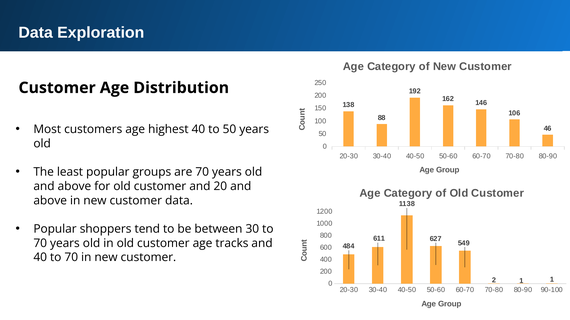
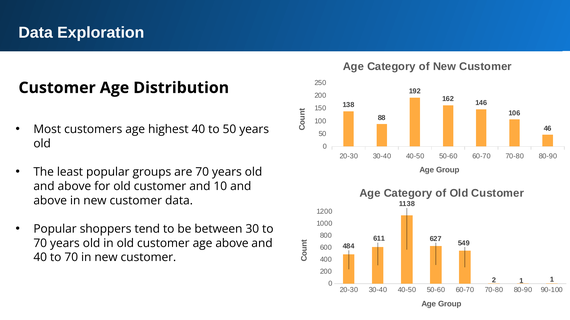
20: 20 -> 10 (220, 187)
age tracks: tracks -> above (232, 244)
